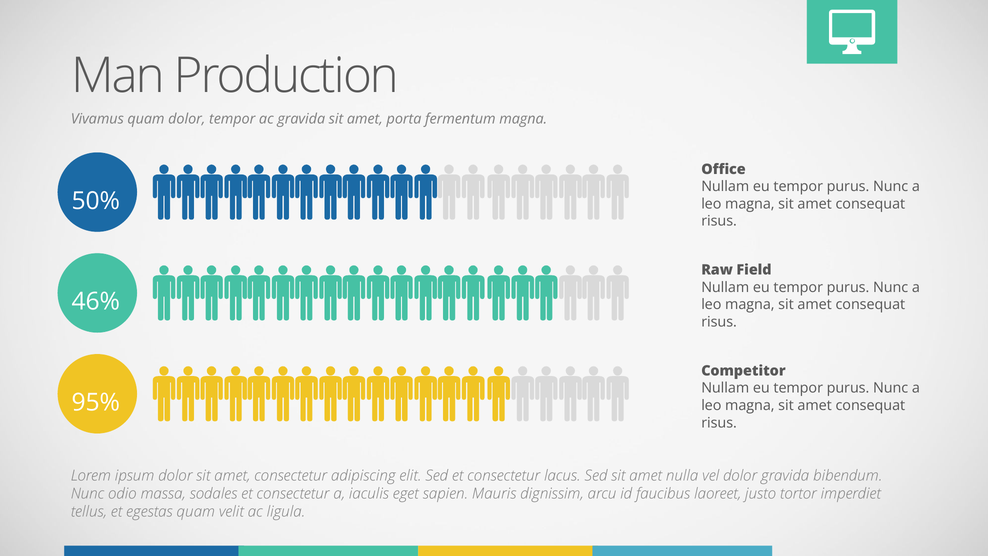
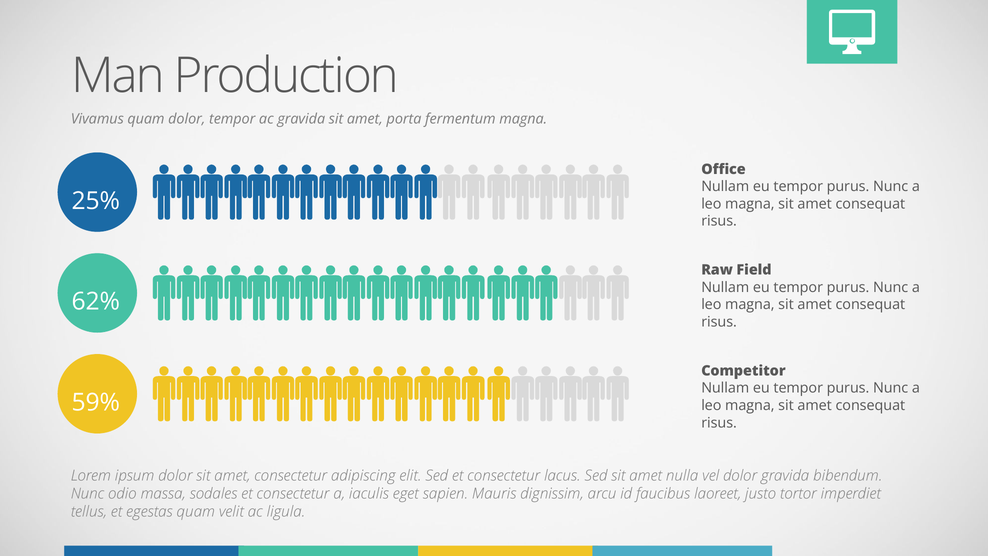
50%: 50% -> 25% (96, 201)
46%: 46% -> 62% (96, 302)
95%: 95% -> 59% (96, 403)
